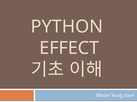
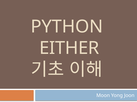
EFFECT: EFFECT -> EITHER (69, 48)
